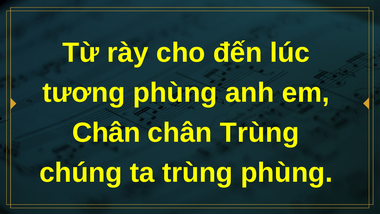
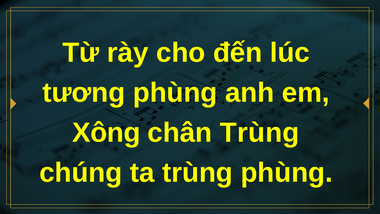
Chân: Chân -> Xông (106, 133)
